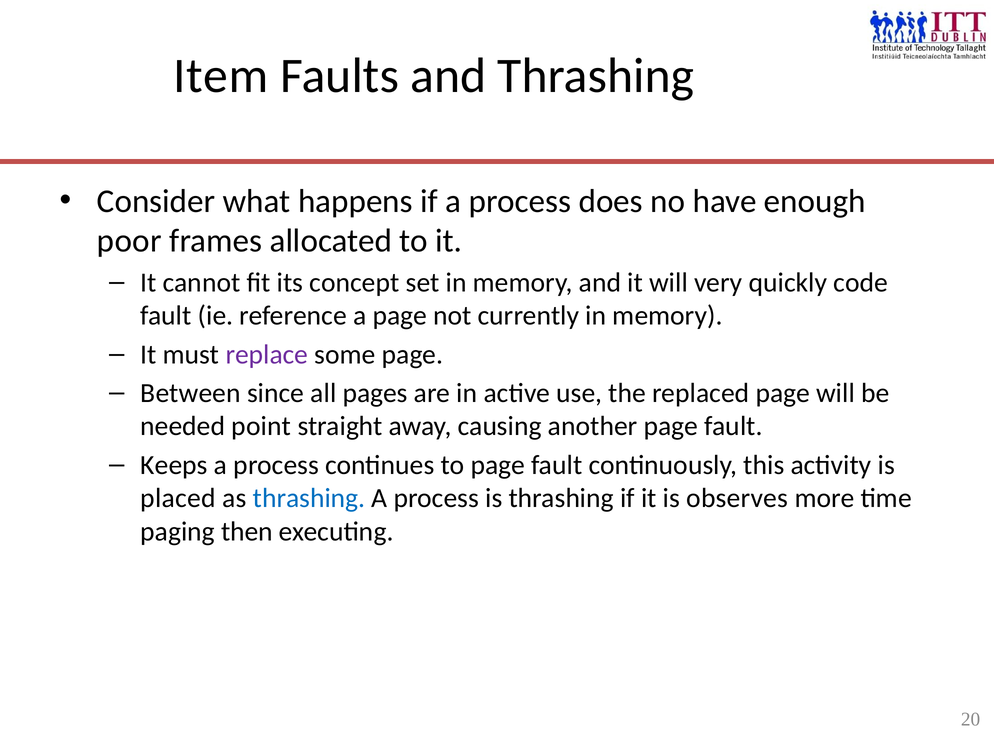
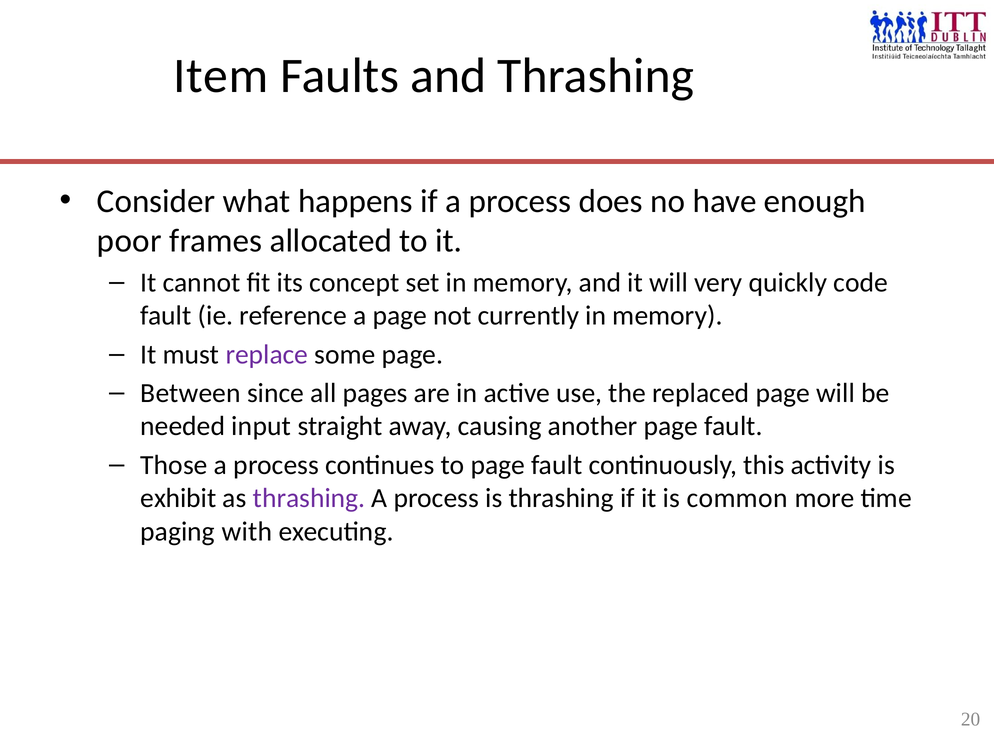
point: point -> input (261, 426)
Keeps: Keeps -> Those (174, 465)
placed: placed -> exhibit (178, 498)
thrashing colour: blue -> purple (309, 498)
observes: observes -> common (737, 498)
then: then -> with (247, 531)
